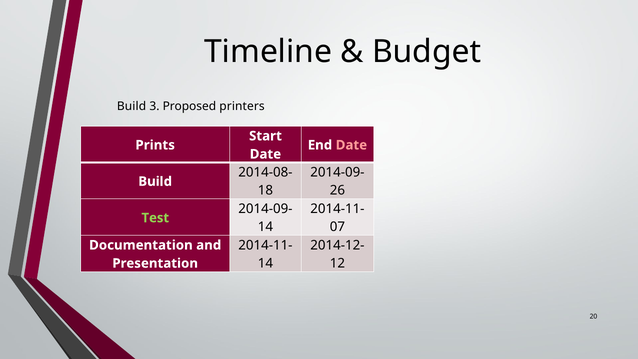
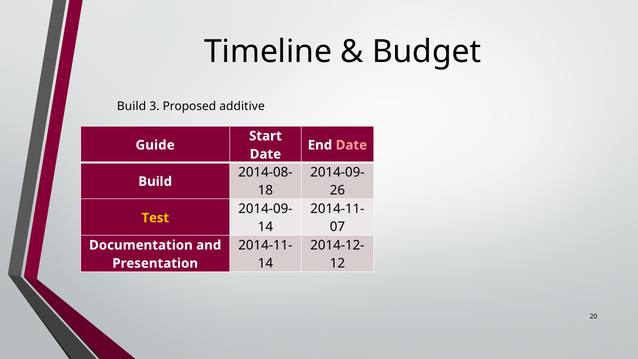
printers: printers -> additive (242, 106)
Prints: Prints -> Guide (155, 145)
Test colour: light green -> yellow (155, 218)
